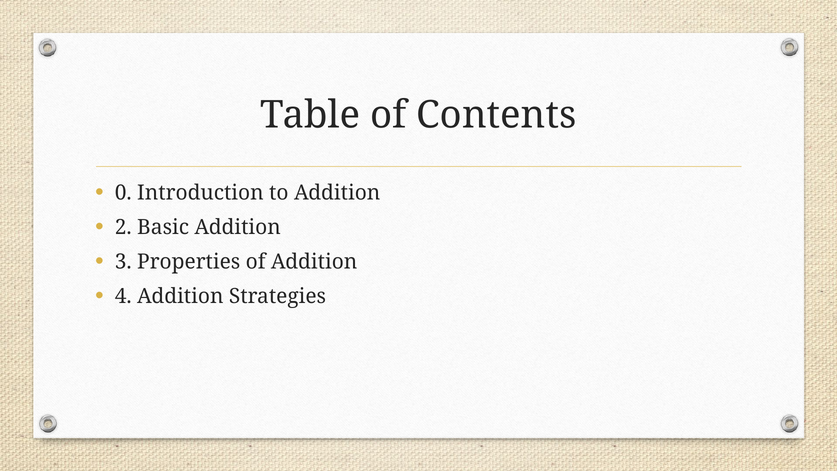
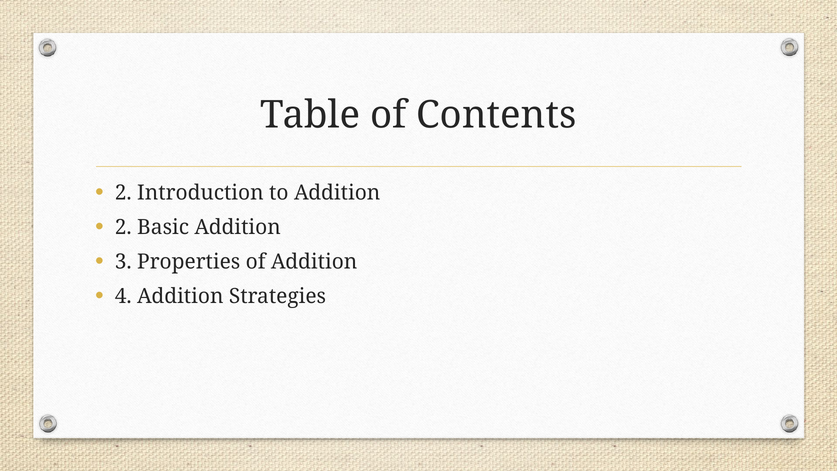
0: 0 -> 2 (123, 193)
